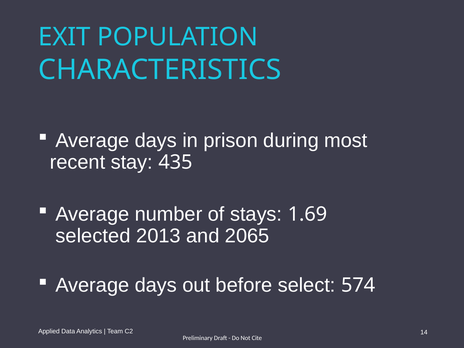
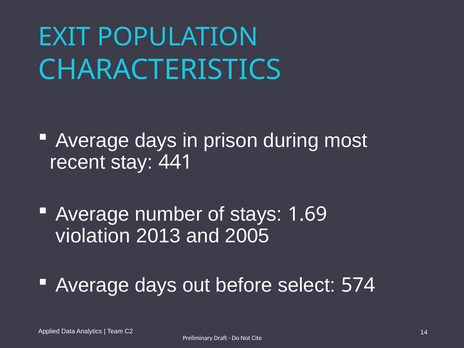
435: 435 -> 441 (176, 162)
selected: selected -> violation (93, 236)
2065: 2065 -> 2005 (247, 236)
